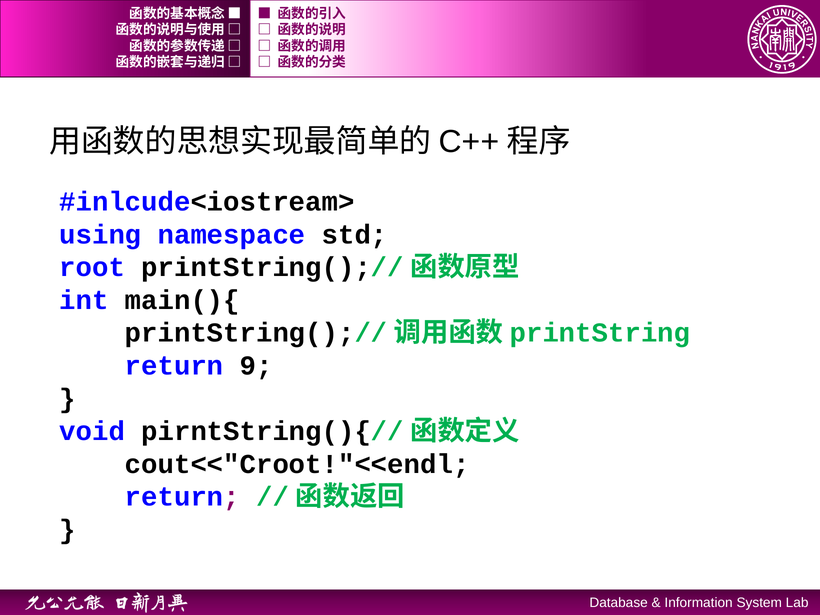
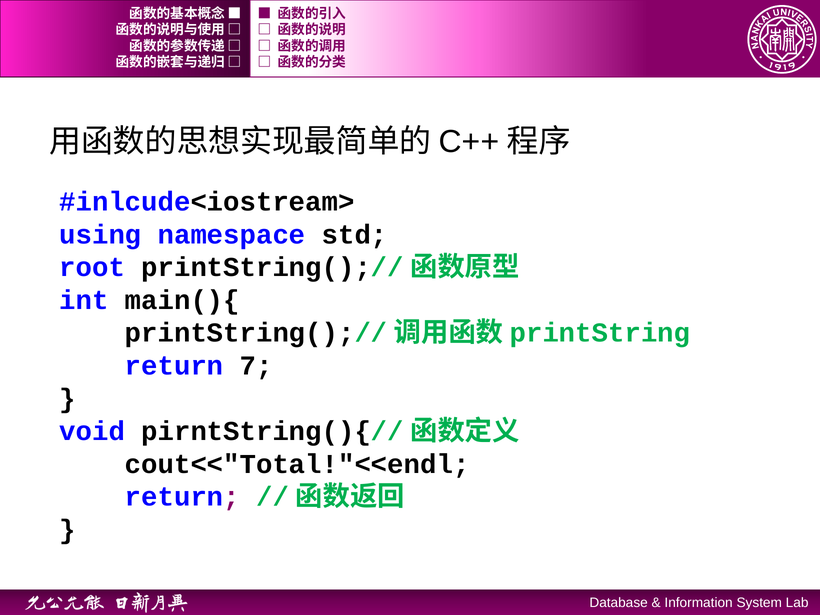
9: 9 -> 7 (256, 366)
cout<<"Croot!"<<endl: cout<<"Croot!"<<endl -> cout<<"Total!"<<endl (297, 464)
